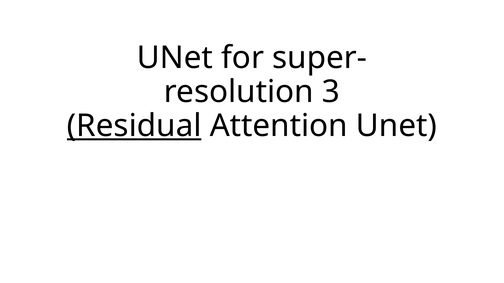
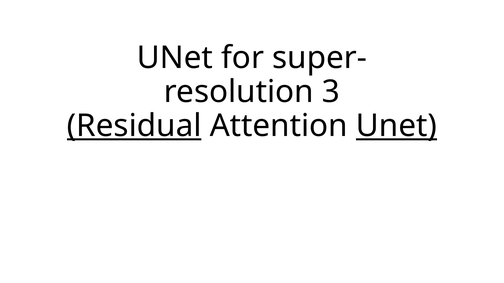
Unet underline: none -> present (396, 126)
